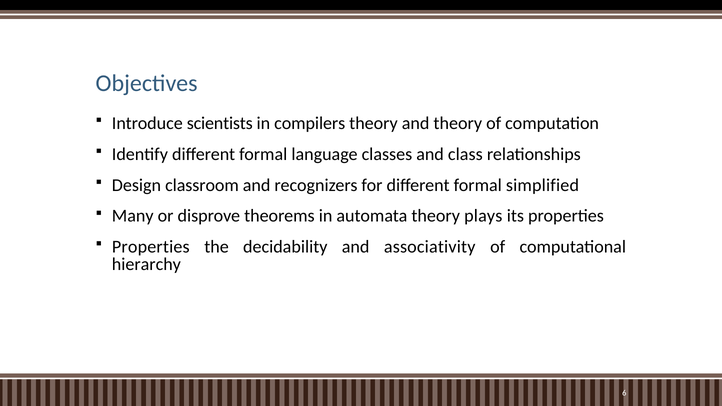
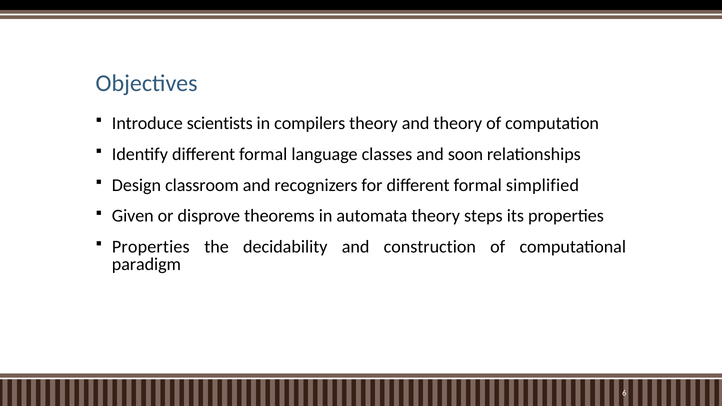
class: class -> soon (465, 154)
Many: Many -> Given (133, 216)
plays: plays -> steps (483, 216)
associativity: associativity -> construction (430, 247)
hierarchy: hierarchy -> paradigm (146, 264)
